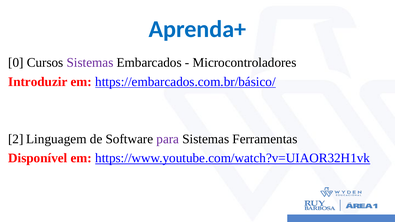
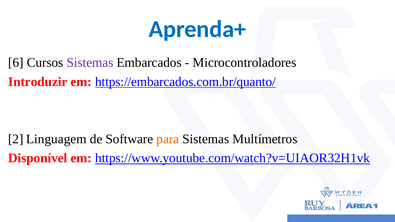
0: 0 -> 6 (16, 63)
https://embarcados.com.br/básico/: https://embarcados.com.br/básico/ -> https://embarcados.com.br/quanto/ (185, 82)
para colour: purple -> orange (168, 139)
Ferramentas: Ferramentas -> Multímetros (265, 139)
